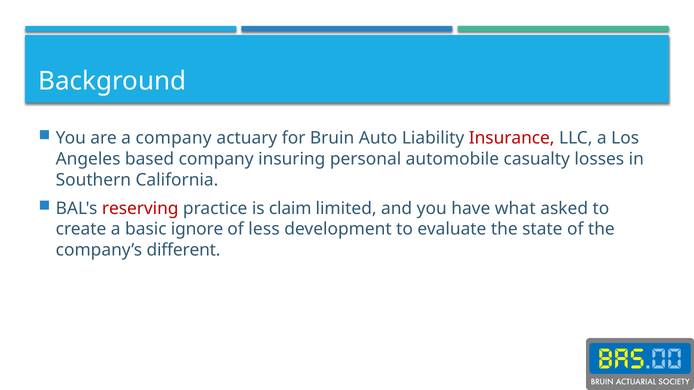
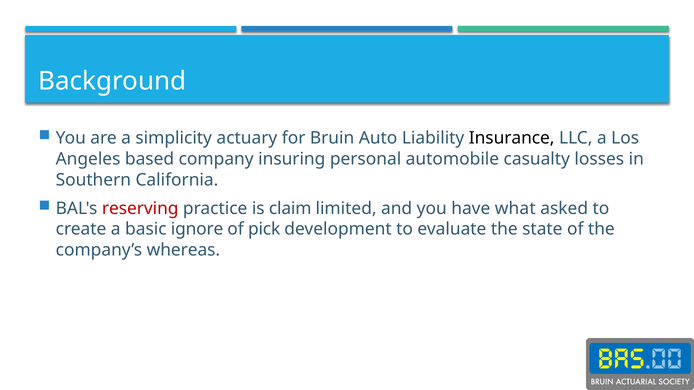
a company: company -> simplicity (174, 138)
Insurance colour: red -> black (512, 138)
less: less -> pick (264, 229)
different: different -> whereas (183, 250)
